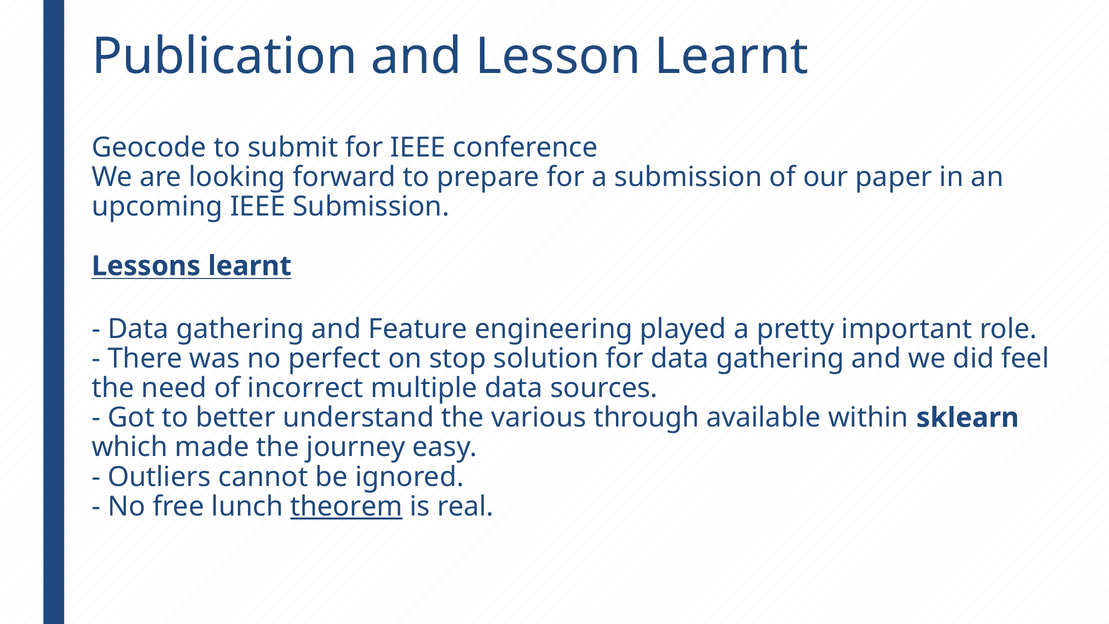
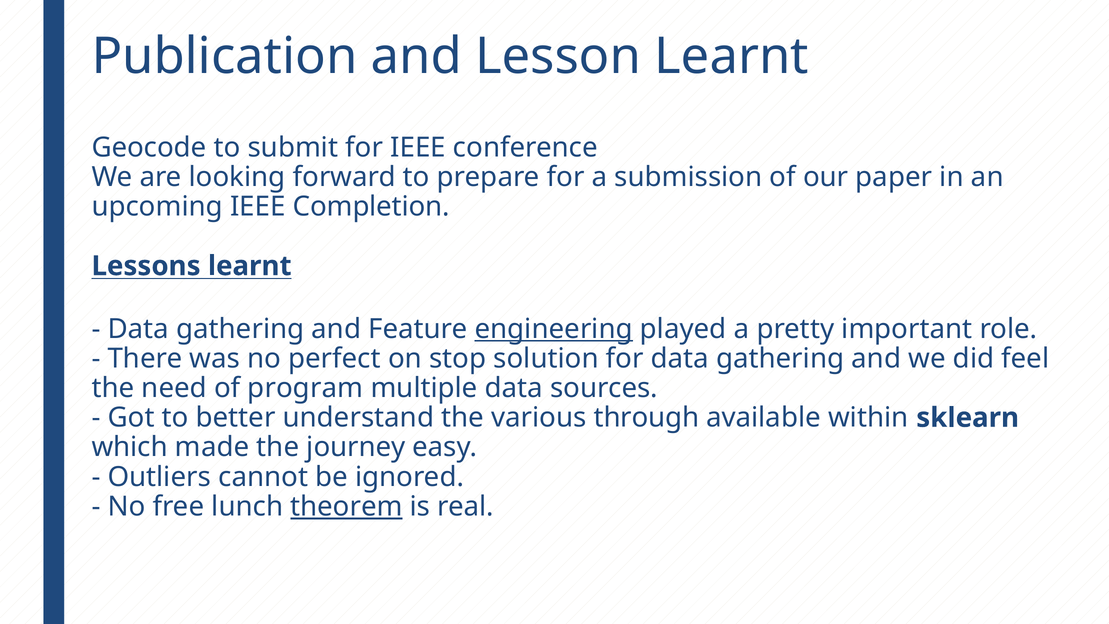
IEEE Submission: Submission -> Completion (371, 207)
engineering underline: none -> present (554, 329)
incorrect: incorrect -> program (305, 388)
